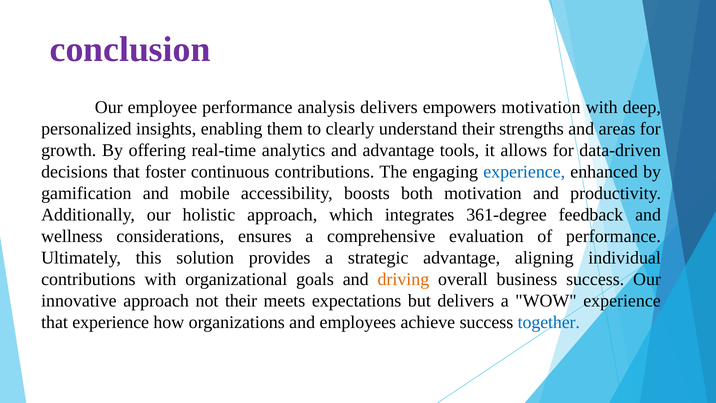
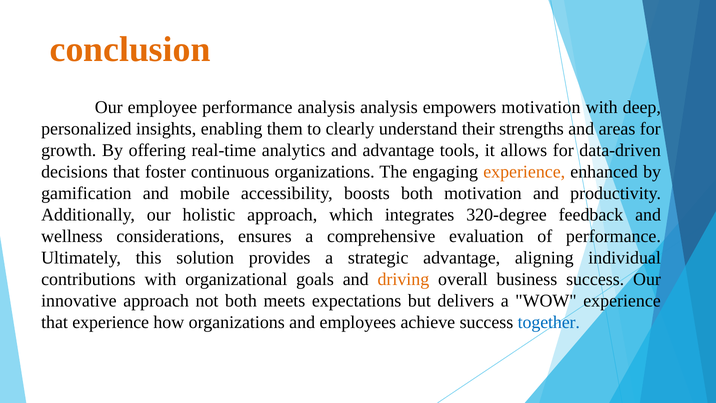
conclusion colour: purple -> orange (130, 49)
analysis delivers: delivers -> analysis (389, 107)
continuous contributions: contributions -> organizations (325, 172)
experience colour: blue -> orange (524, 172)
361-degree: 361-degree -> 320-degree (507, 215)
not their: their -> both (241, 301)
